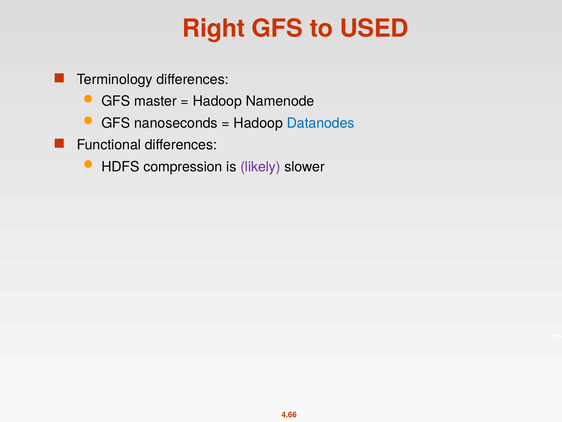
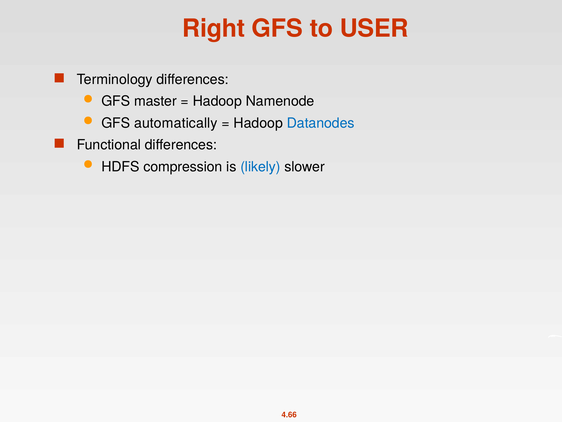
USED: USED -> USER (374, 29)
nanoseconds: nanoseconds -> automatically (176, 123)
likely colour: purple -> blue (260, 167)
